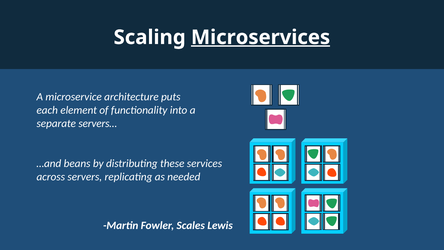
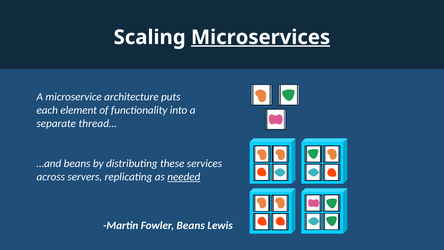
servers…: servers… -> thread… (98, 124)
needed underline: none -> present (184, 177)
Fowler Scales: Scales -> Beans (191, 225)
